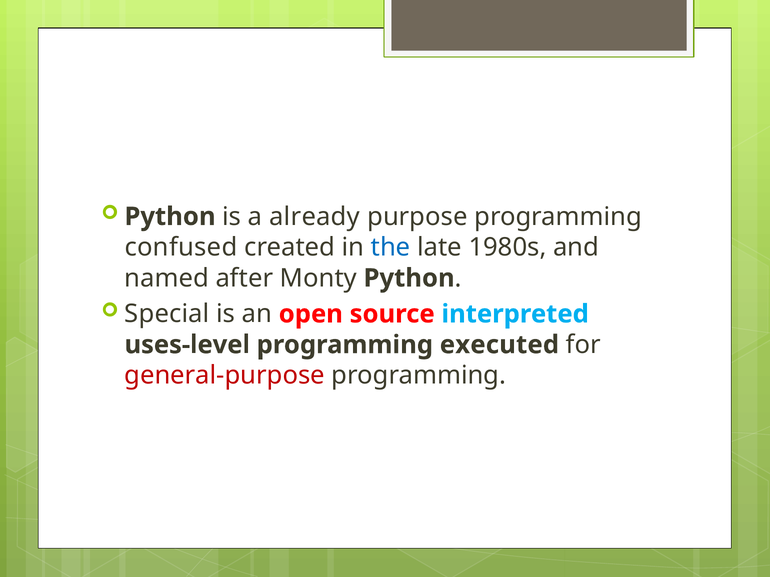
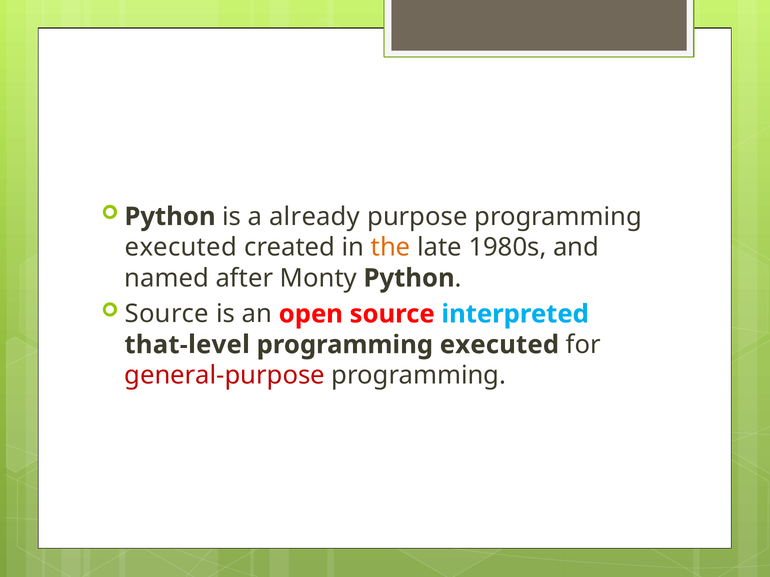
confused: confused -> executed (181, 248)
the colour: blue -> orange (391, 248)
Special: Special -> Source (167, 314)
uses-level: uses-level -> that-level (187, 345)
